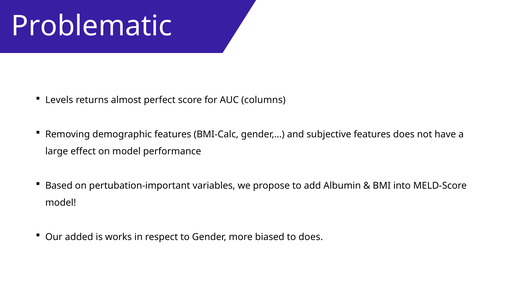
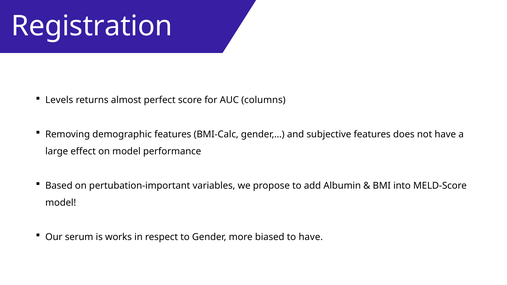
Problematic: Problematic -> Registration (92, 26)
added: added -> serum (79, 237)
to does: does -> have (311, 237)
